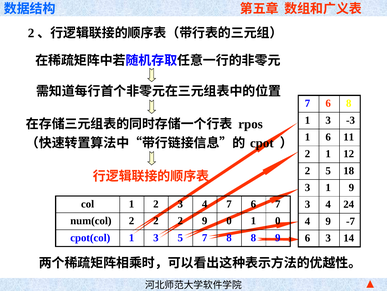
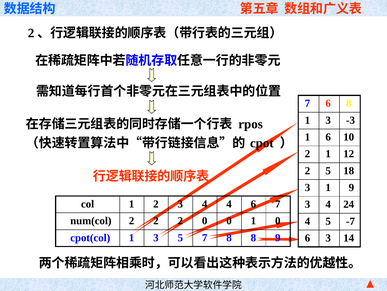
11: 11 -> 10 (349, 137)
4 7: 7 -> 4 (229, 204)
2 9: 9 -> 0 (205, 220)
4 9: 9 -> 5 (328, 221)
